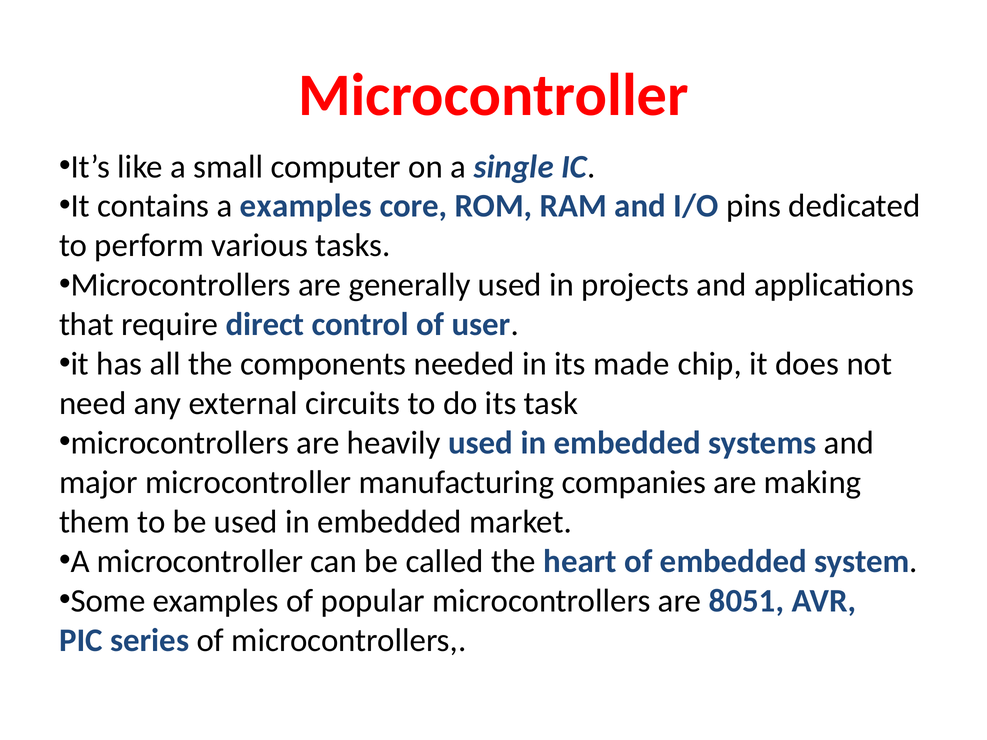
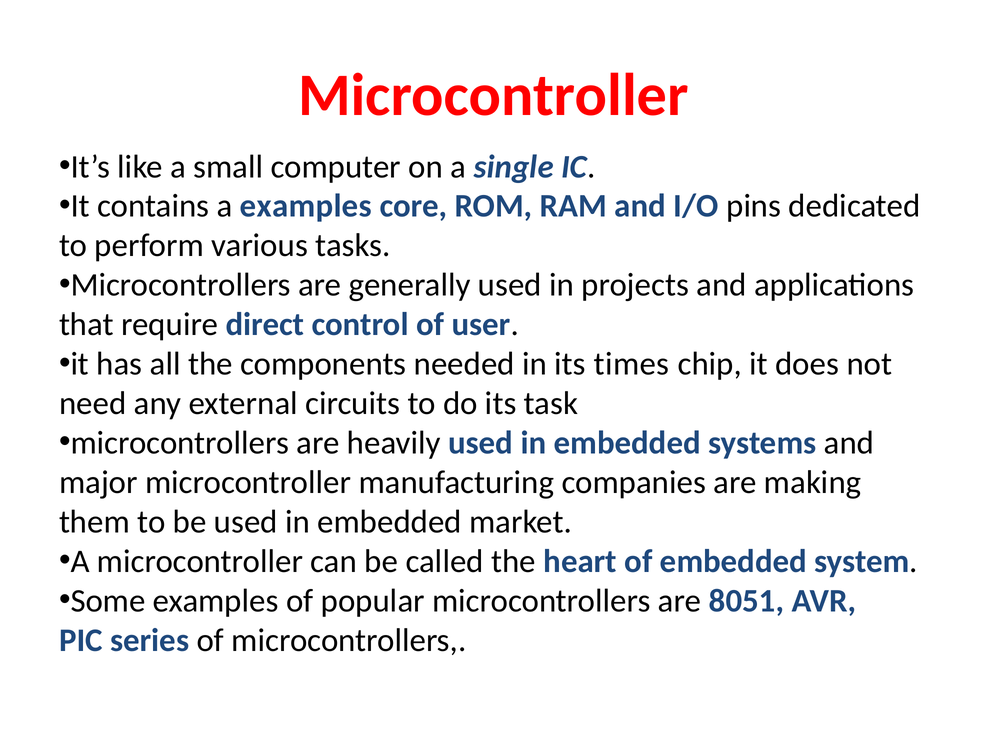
made: made -> times (632, 364)
